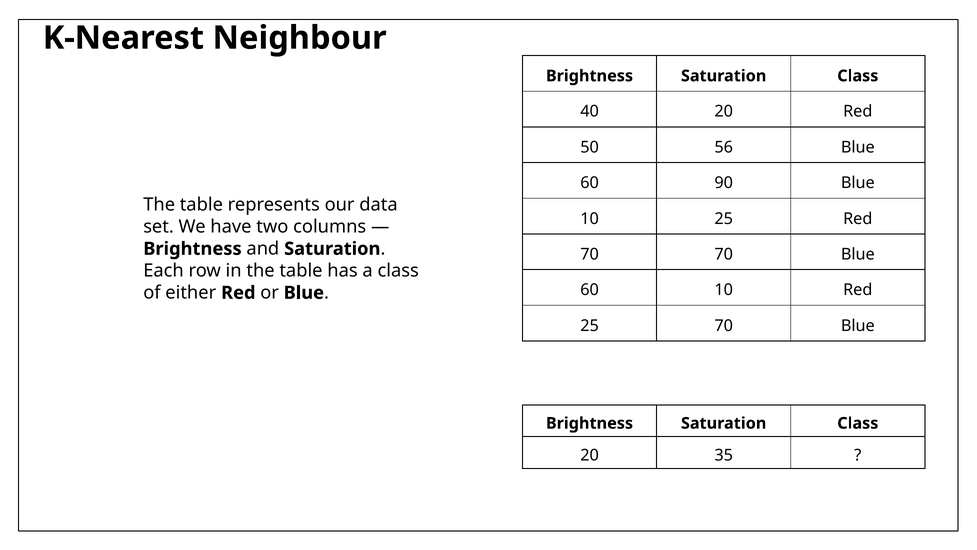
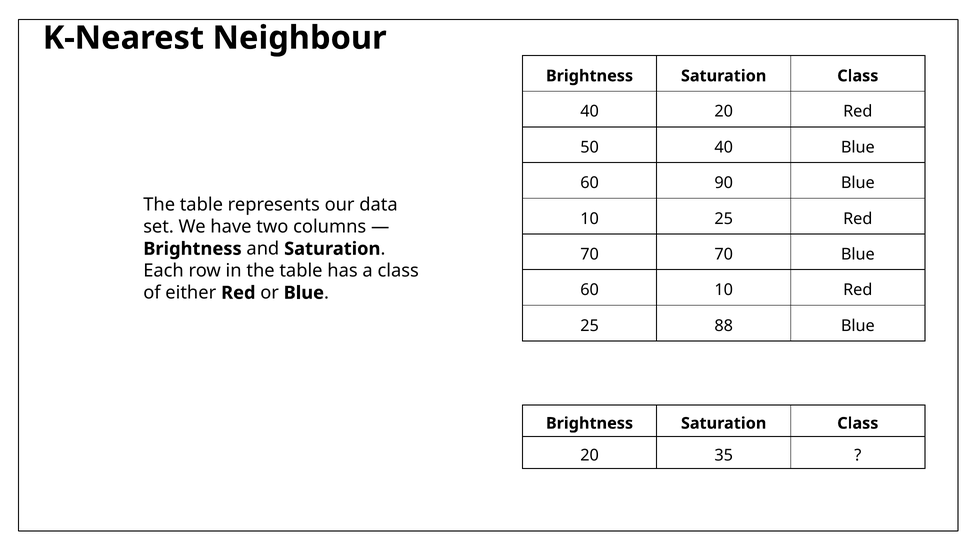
50 56: 56 -> 40 (724, 147)
25 70: 70 -> 88 (724, 325)
